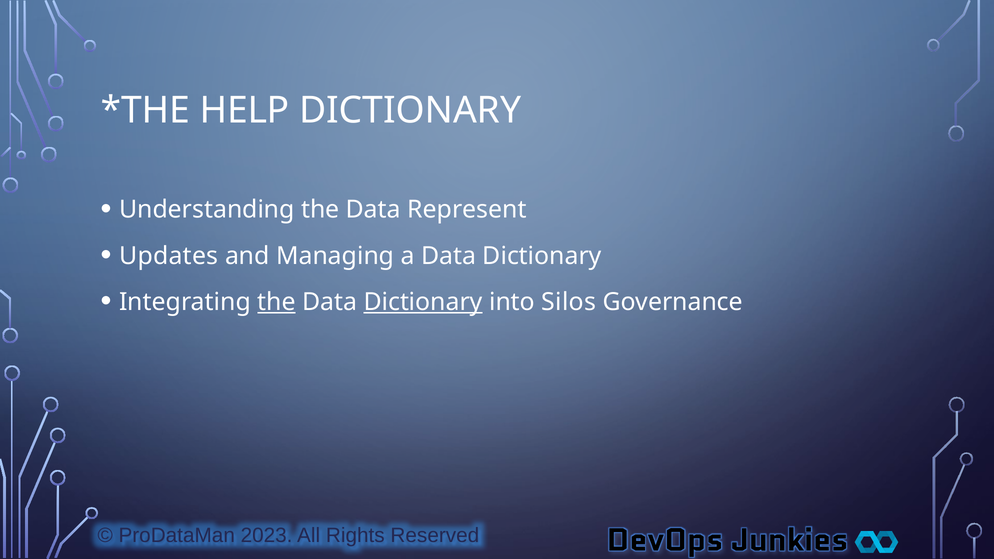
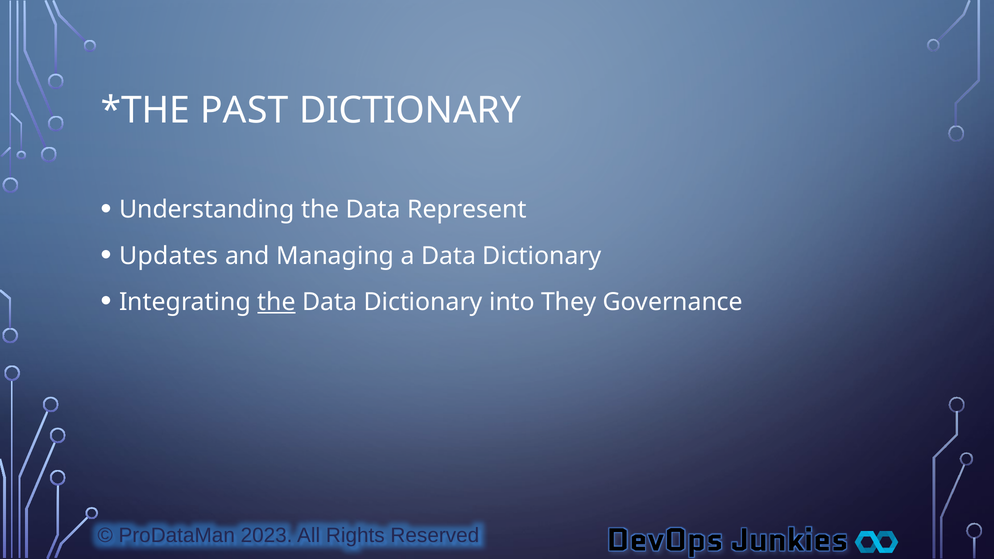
HELP: HELP -> PAST (244, 110)
Dictionary underline: present -> none (423, 302)
Silos: Silos -> They (569, 302)
